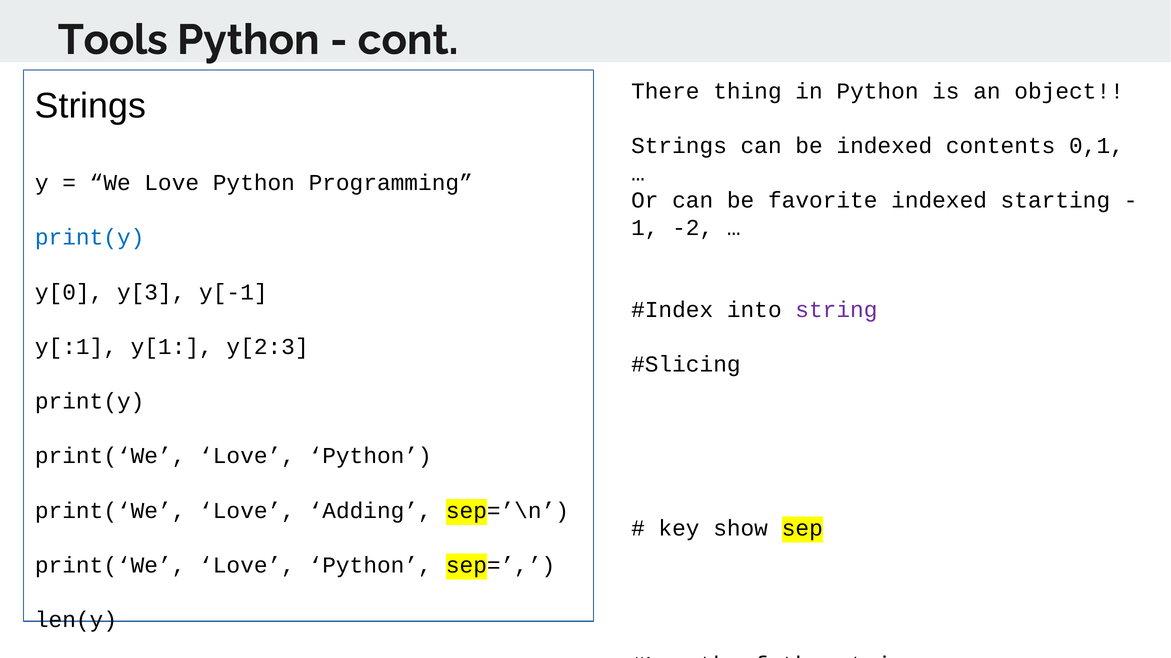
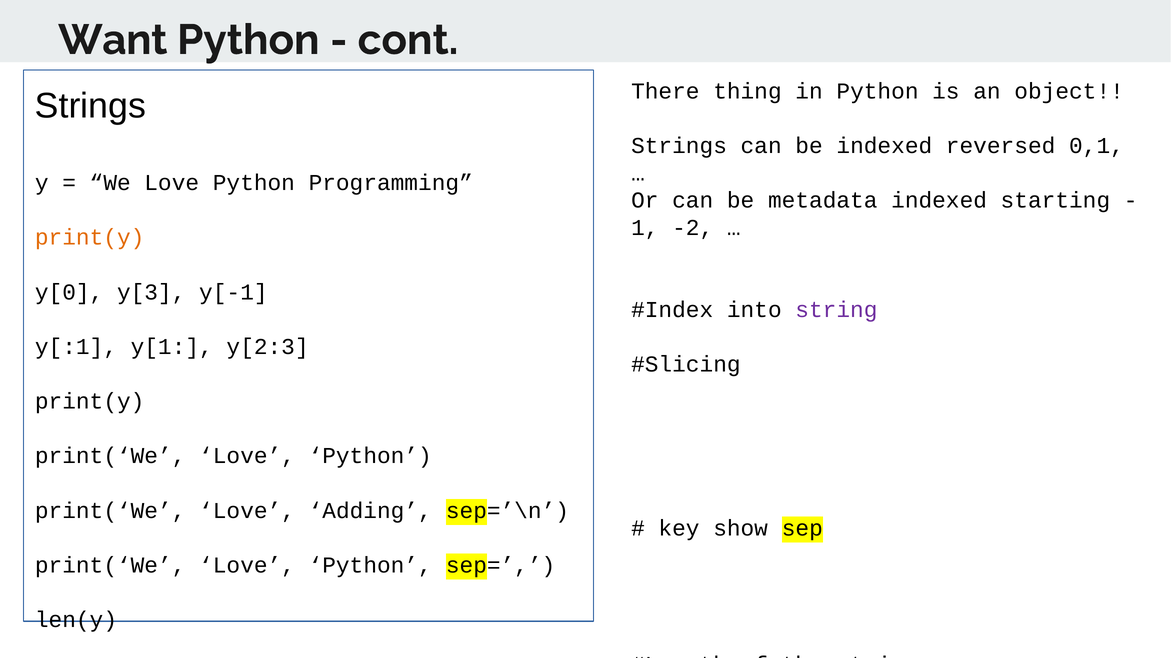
Tools: Tools -> Want (113, 40)
contents: contents -> reversed (1001, 146)
favorite: favorite -> metadata (823, 201)
print(y colour: blue -> orange (90, 238)
